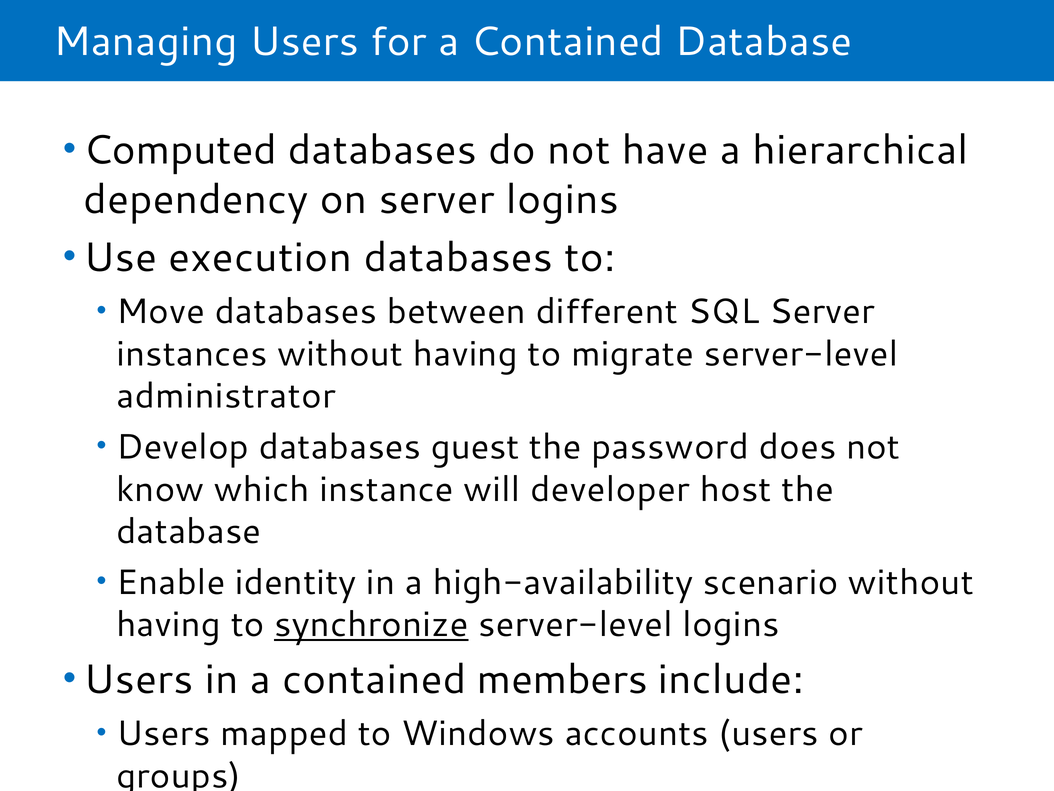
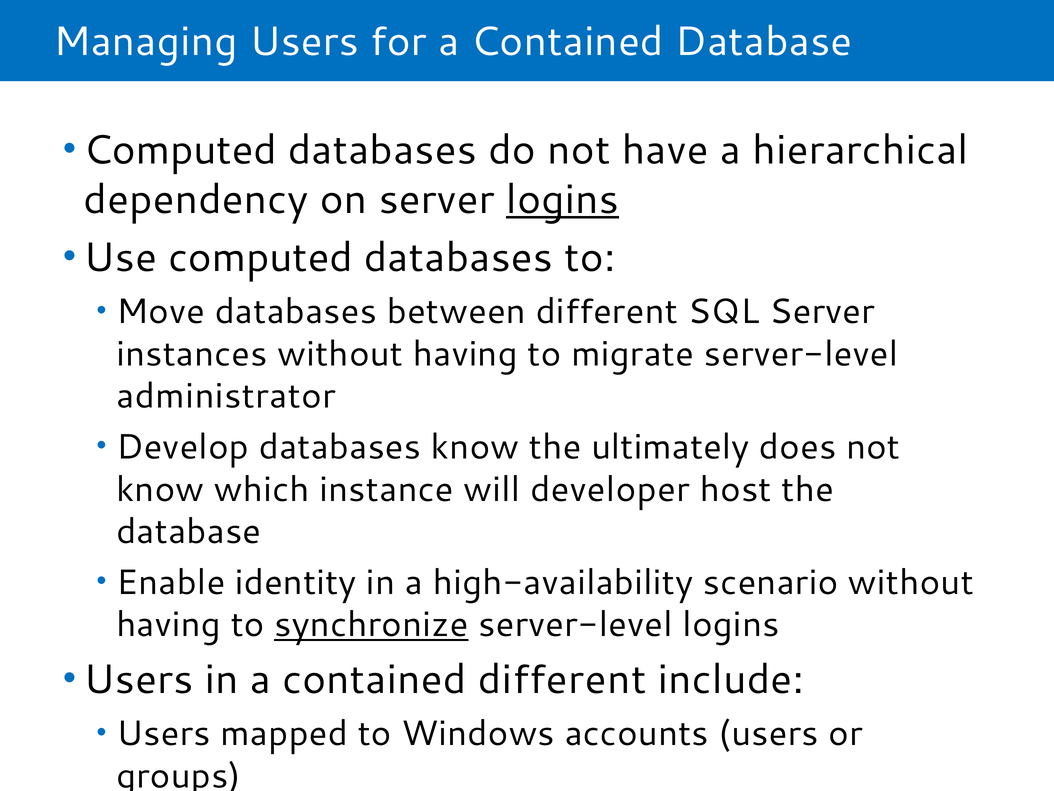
logins underline: none -> present (562, 200)
Use execution: execution -> computed (261, 258)
databases guest: guest -> know (475, 447)
password: password -> ultimately (670, 447)
contained members: members -> different (562, 679)
